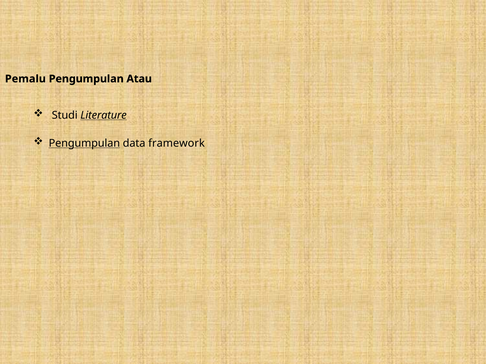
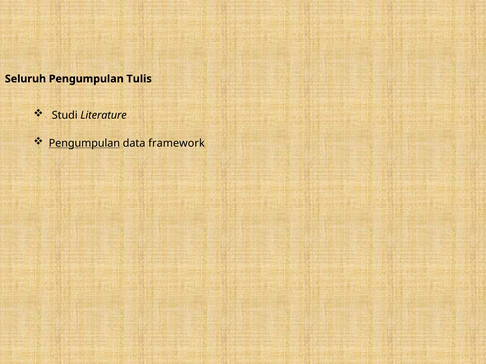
Pemalu: Pemalu -> Seluruh (25, 79)
Atau: Atau -> Tulis (139, 79)
Literature underline: present -> none (104, 115)
